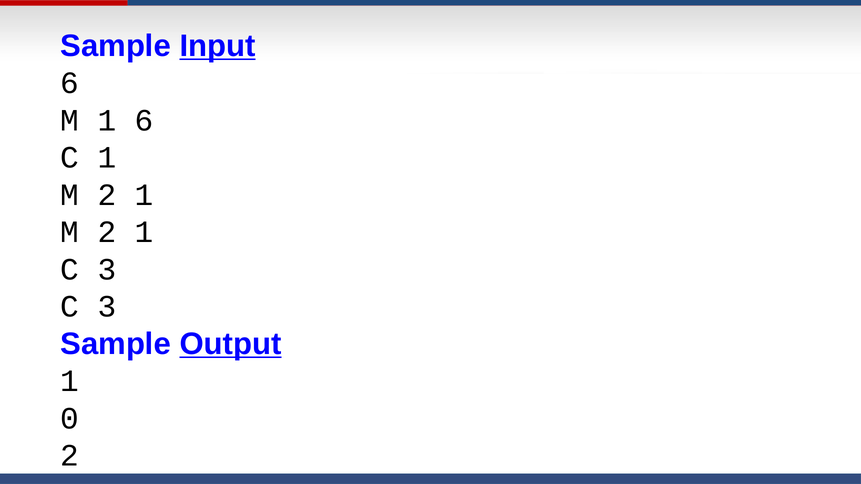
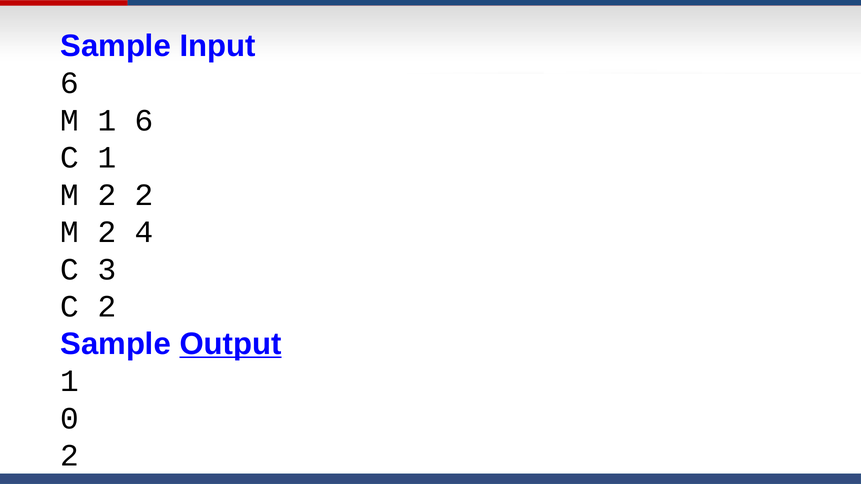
Input underline: present -> none (218, 46)
1: 1 -> 2 (144, 195)
1: 1 -> 4 (144, 232)
3: 3 -> 2 (107, 307)
